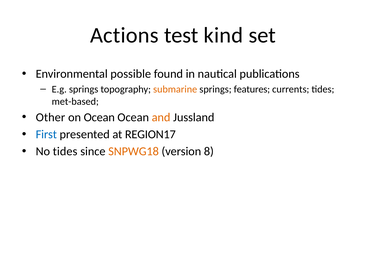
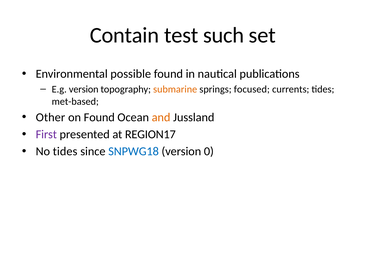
Actions: Actions -> Contain (125, 35)
kind: kind -> such (224, 35)
E.g springs: springs -> version (84, 89)
features: features -> focused (252, 89)
on Ocean: Ocean -> Found (99, 118)
First colour: blue -> purple (46, 135)
SNPWG18 colour: orange -> blue (134, 152)
8: 8 -> 0 (209, 152)
